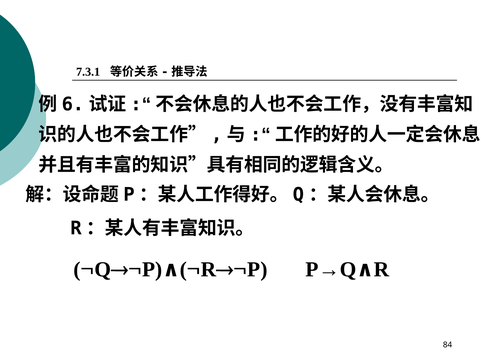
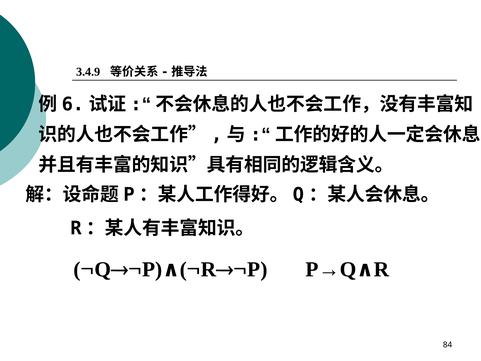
7.3.1: 7.3.1 -> 3.4.9 (88, 72)
